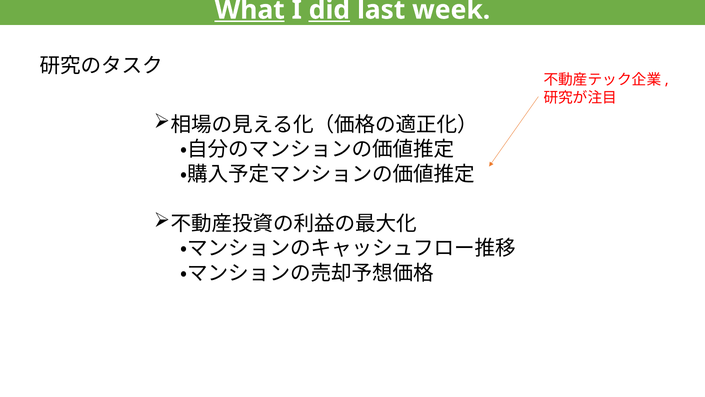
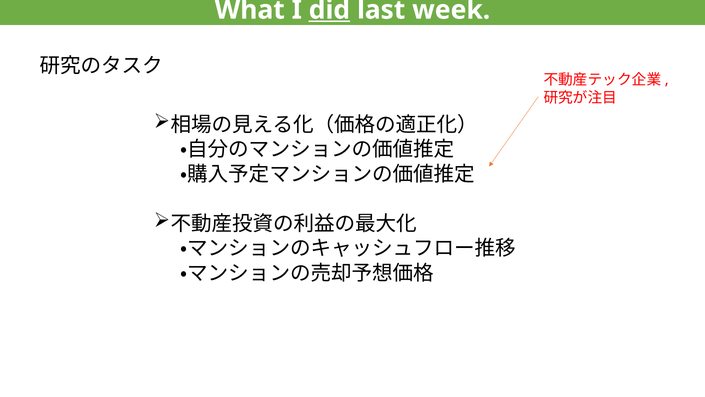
What underline: present -> none (250, 10)
